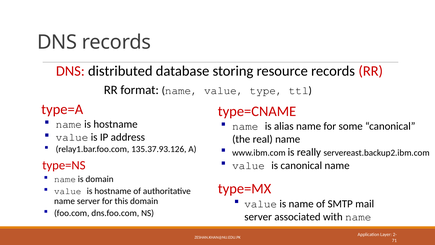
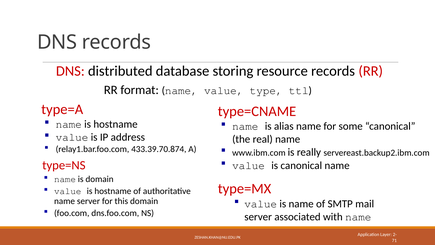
135.37.93.126: 135.37.93.126 -> 433.39.70.874 (159, 149)
